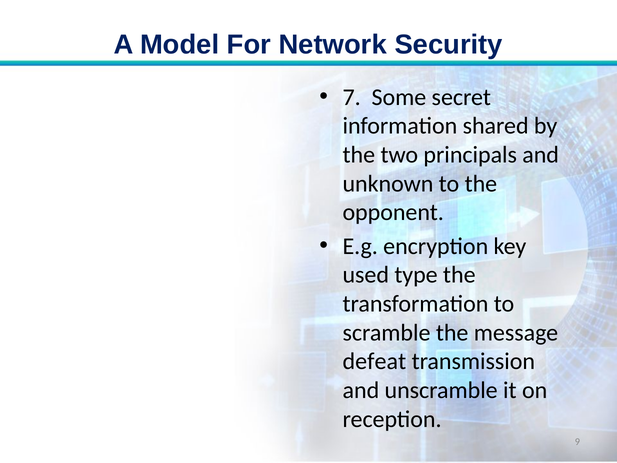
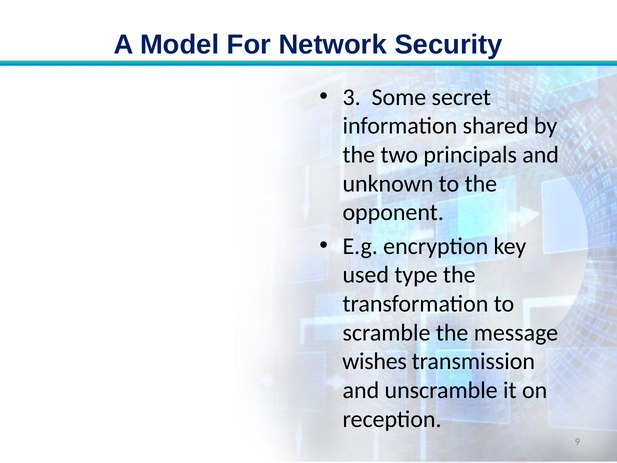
7: 7 -> 3 (352, 97)
defeat: defeat -> wishes (375, 361)
